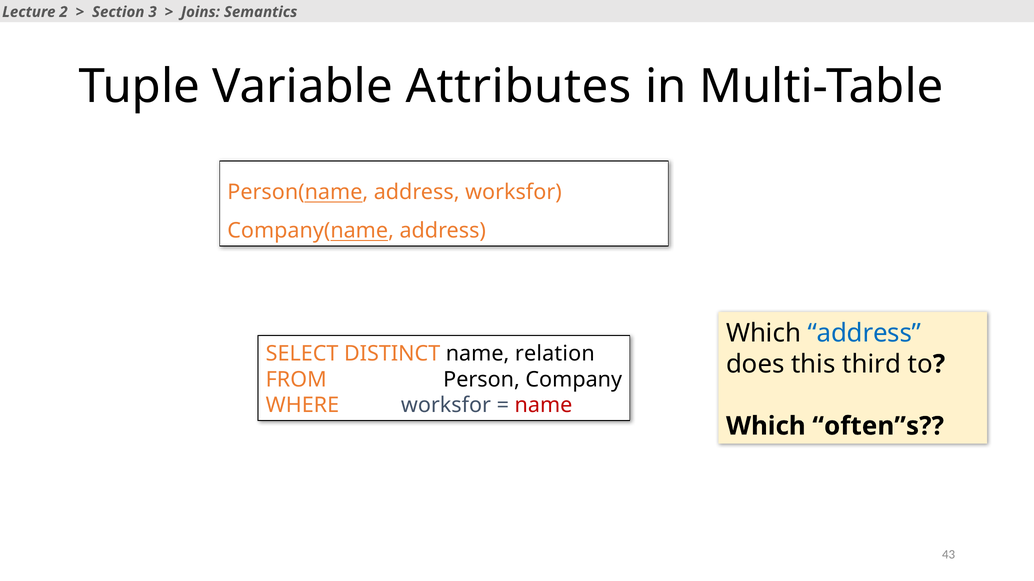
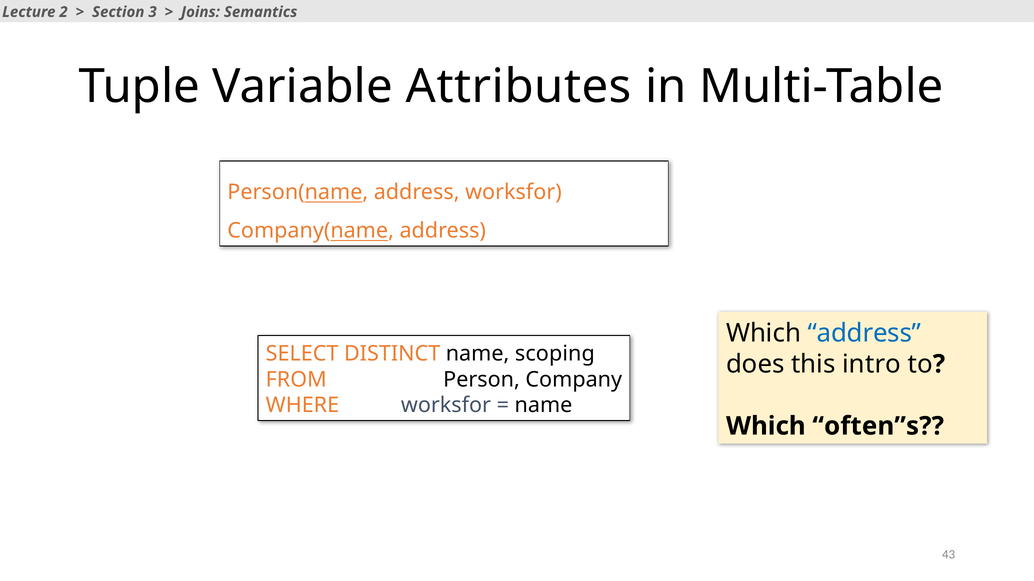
relation: relation -> scoping (555, 354)
third: third -> intro (872, 364)
name colour: red -> black (544, 406)
